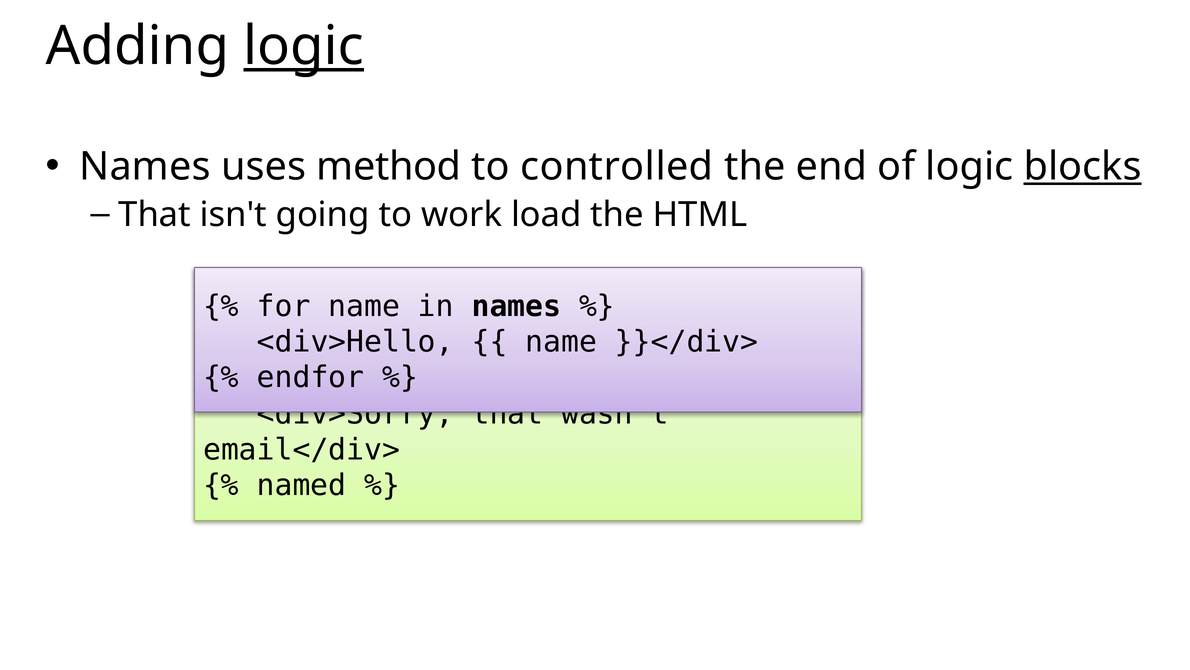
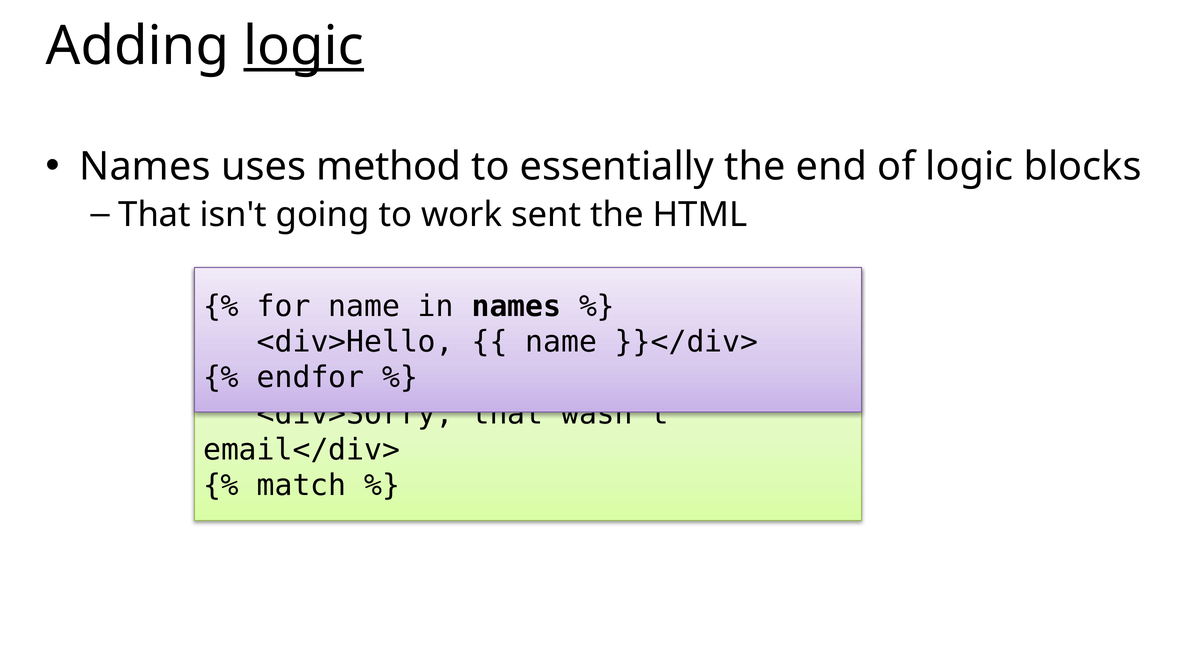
controlled: controlled -> essentially (617, 166)
blocks underline: present -> none (1083, 166)
load: load -> sent (546, 214)
named: named -> match (302, 485)
